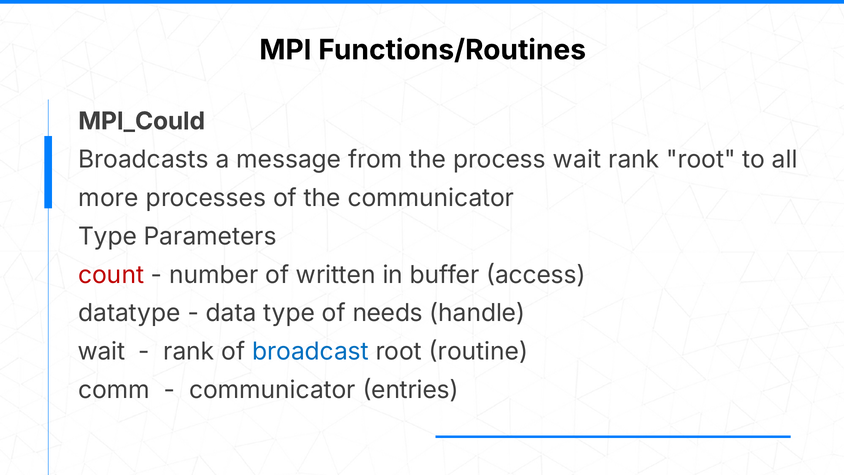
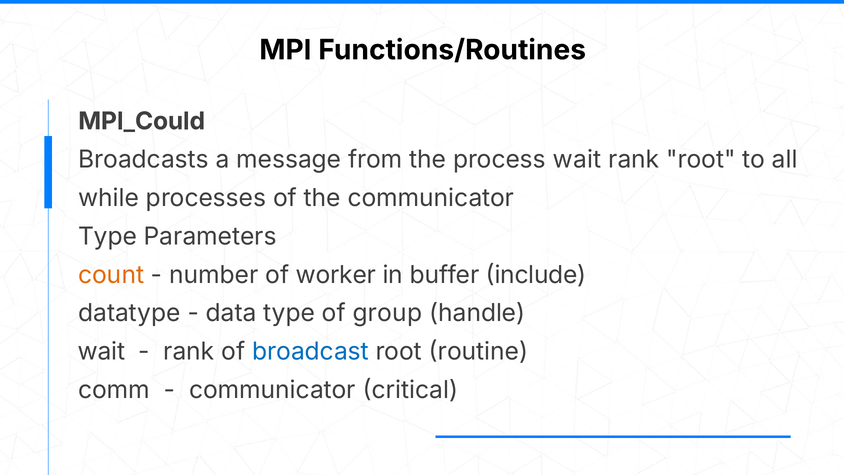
more: more -> while (109, 198)
count colour: red -> orange (111, 275)
written: written -> worker (336, 275)
access: access -> include (536, 275)
needs: needs -> group (387, 313)
entries: entries -> critical (410, 390)
